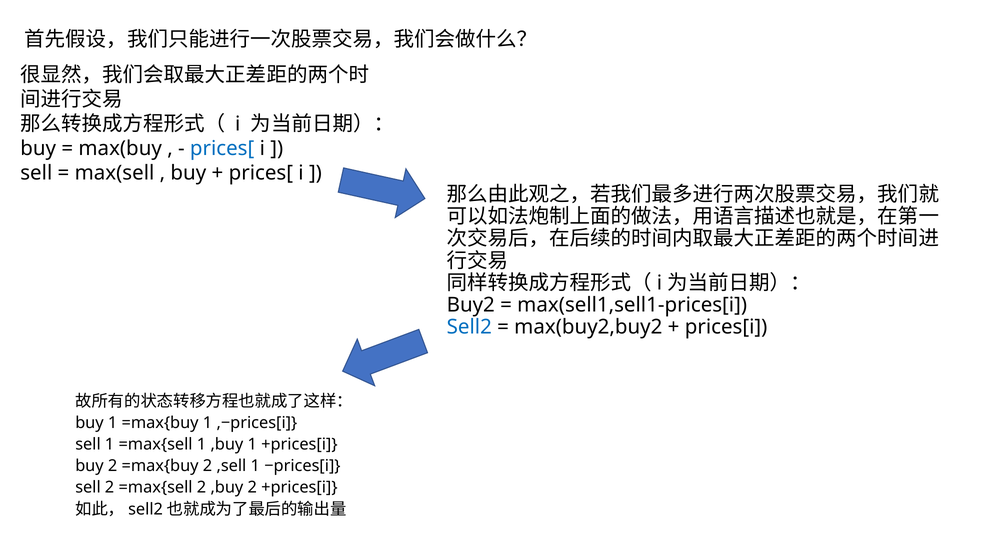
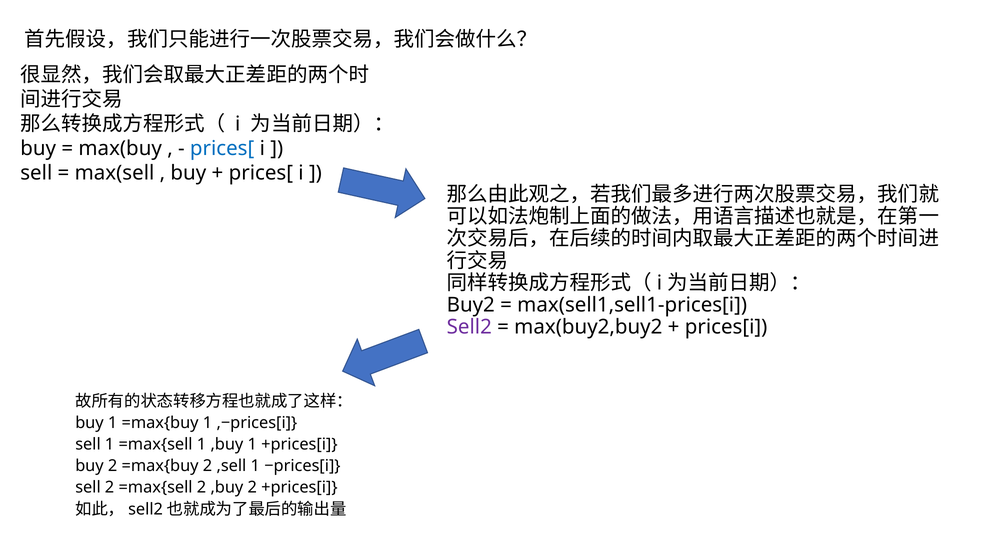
Sell2 colour: blue -> purple (469, 327)
